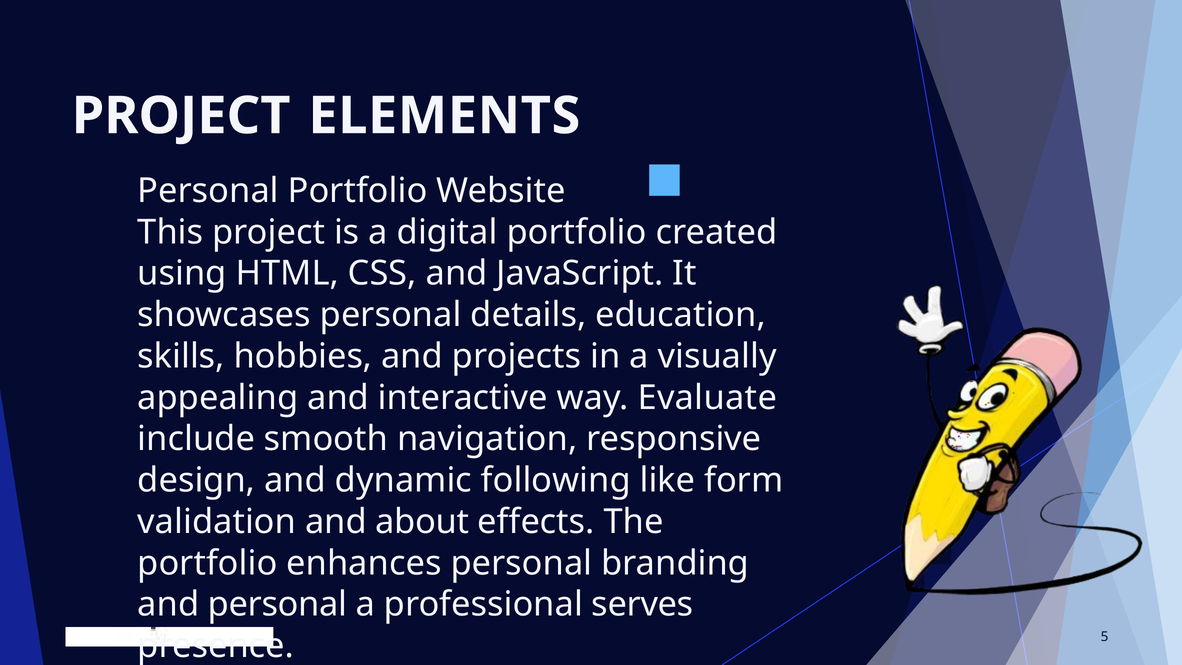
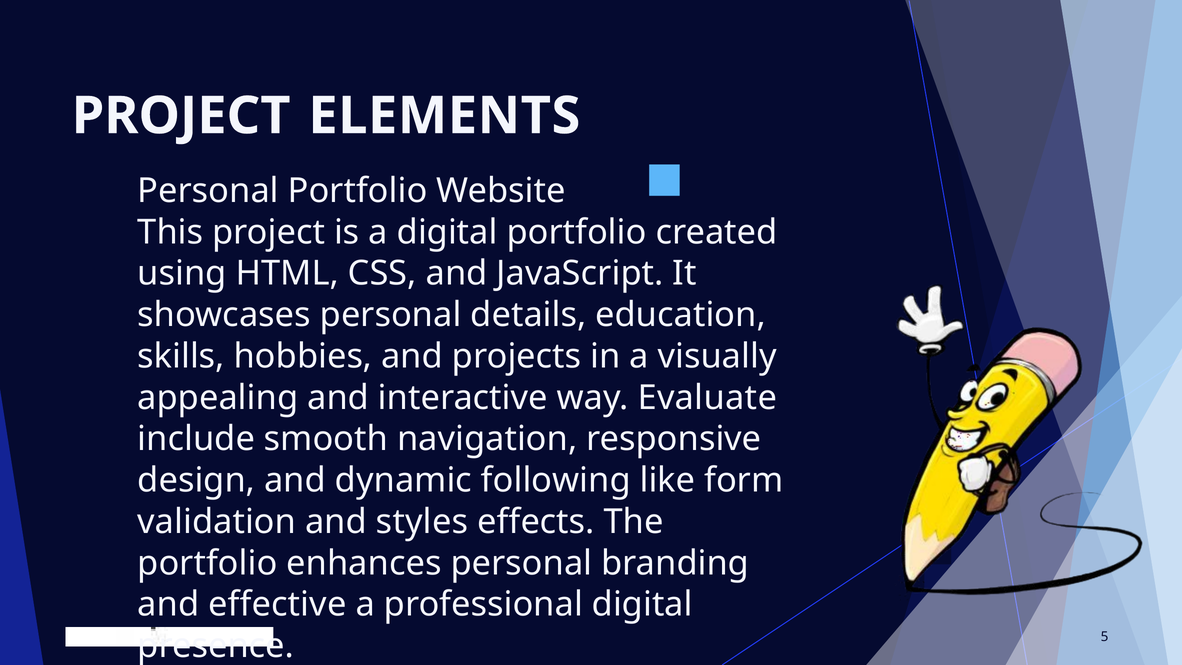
about: about -> styles (422, 522)
and personal: personal -> effective (277, 604)
professional serves: serves -> digital (642, 604)
